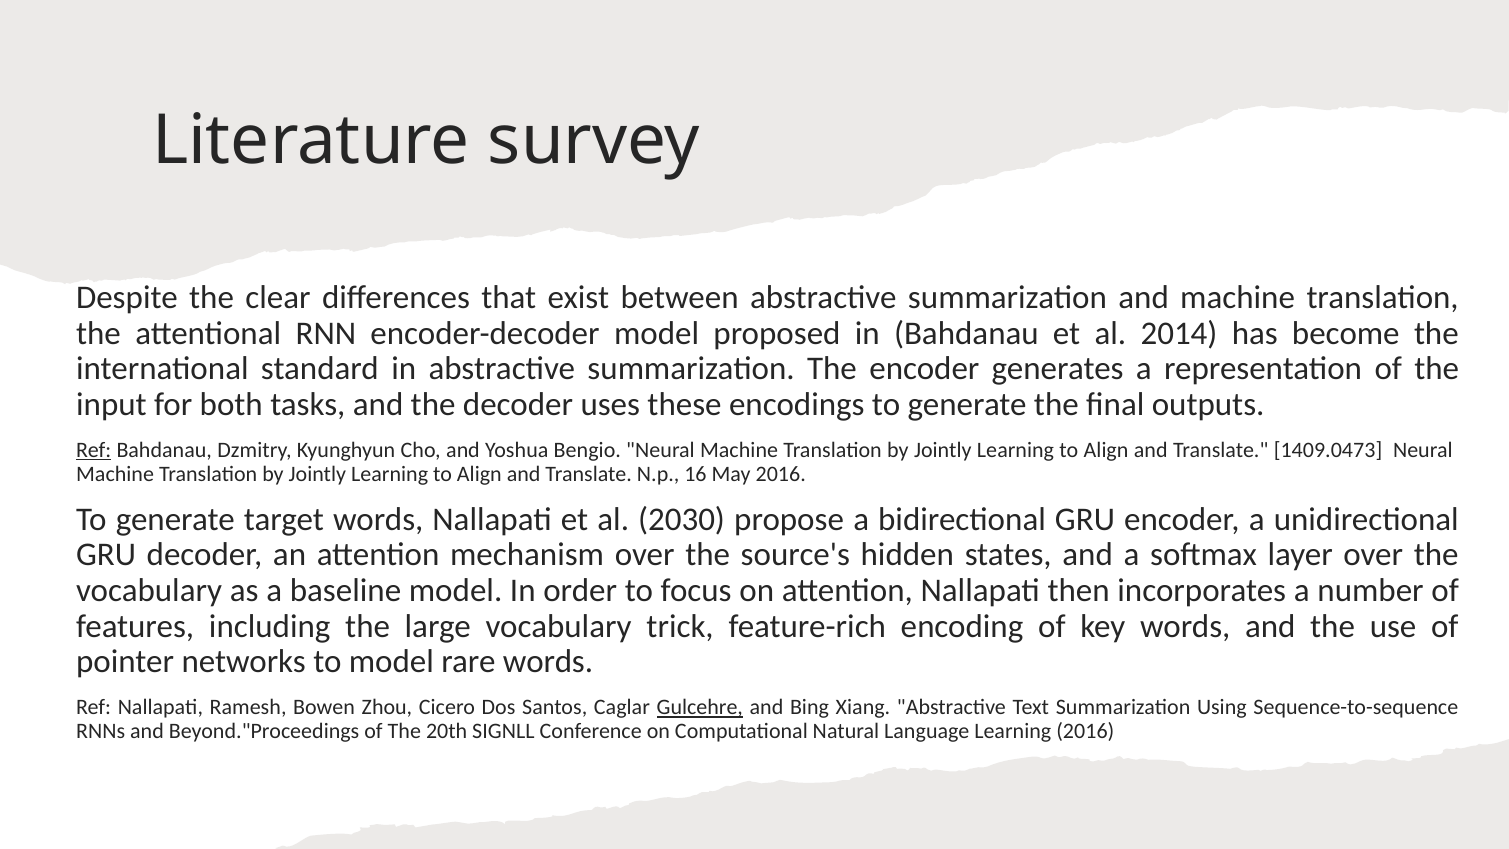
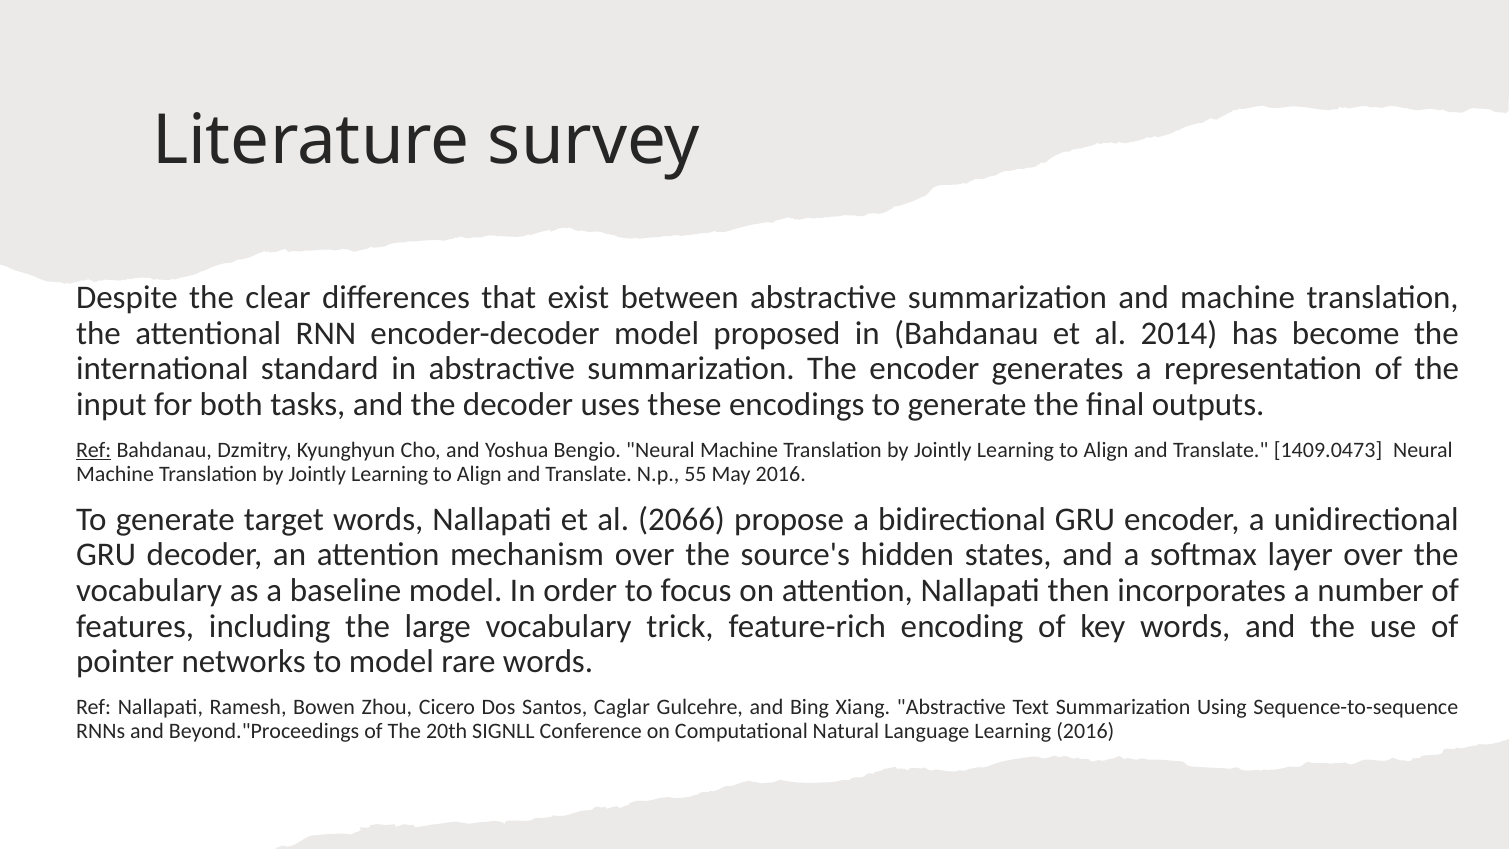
16: 16 -> 55 (695, 474)
2030: 2030 -> 2066 (682, 519)
Gulcehre underline: present -> none (700, 707)
